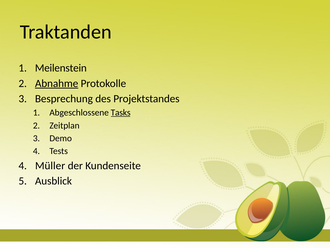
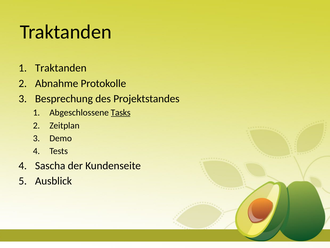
Meilenstein: Meilenstein -> Traktanden (61, 68)
Abnahme underline: present -> none (57, 83)
Müller: Müller -> Sascha (50, 165)
